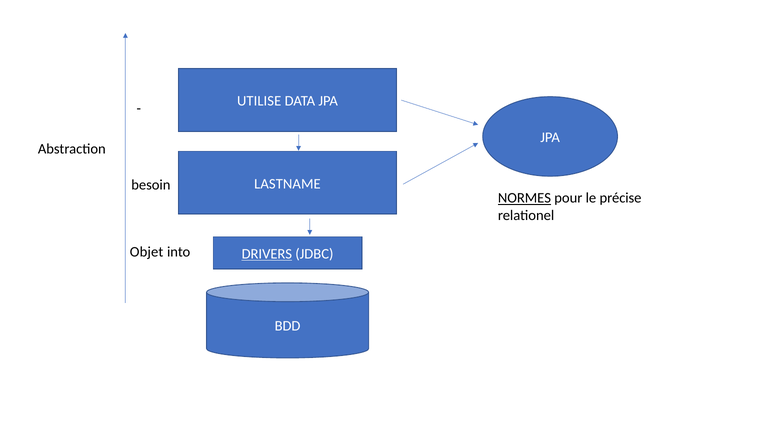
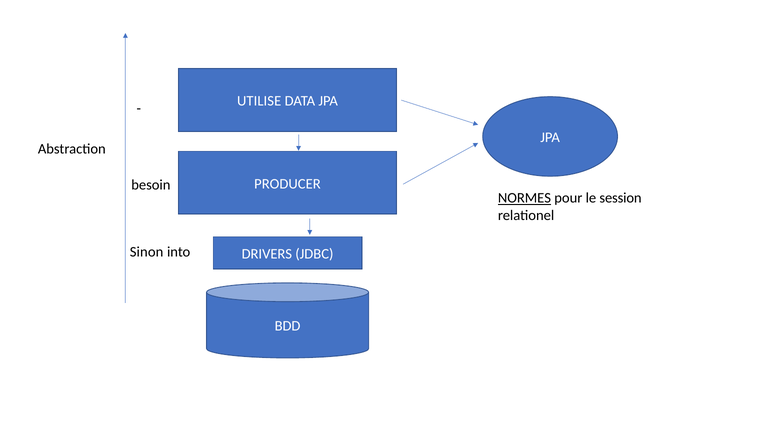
LASTNAME: LASTNAME -> PRODUCER (287, 184)
précise: précise -> session (621, 198)
Objet: Objet -> Sinon (147, 252)
DRIVERS underline: present -> none (267, 254)
